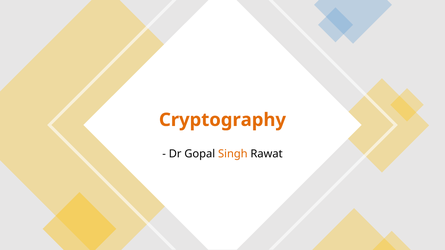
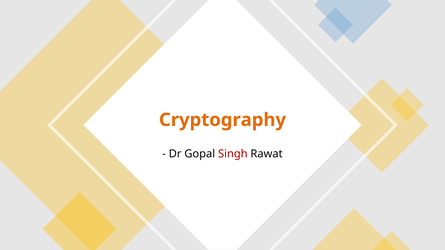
Singh colour: orange -> red (233, 154)
